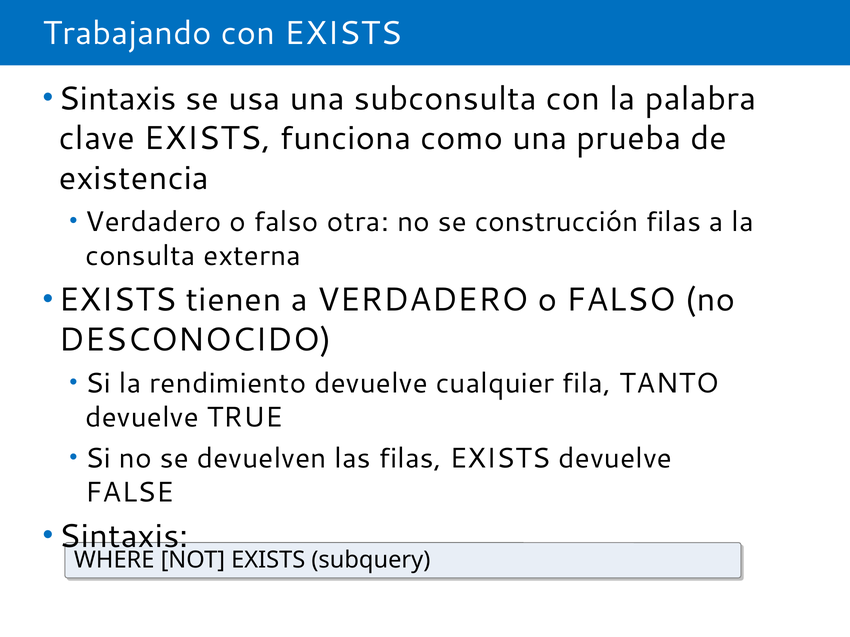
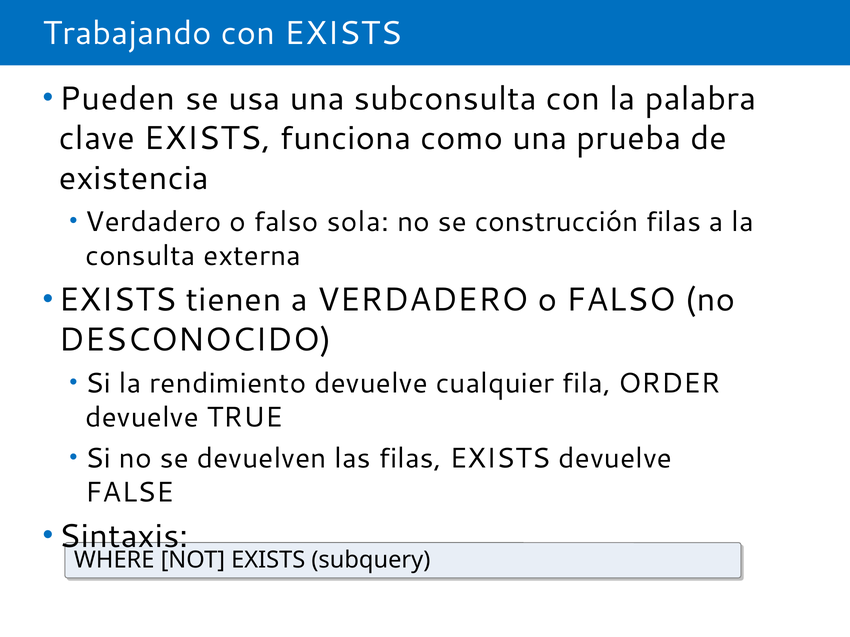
Sintaxis: Sintaxis -> Pueden (117, 99)
otra: otra -> sola (358, 222)
TANTO: TANTO -> ORDER (669, 384)
